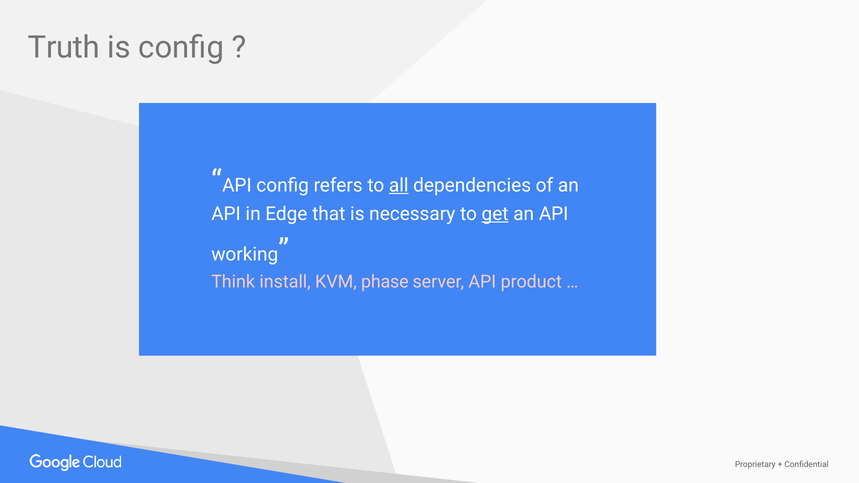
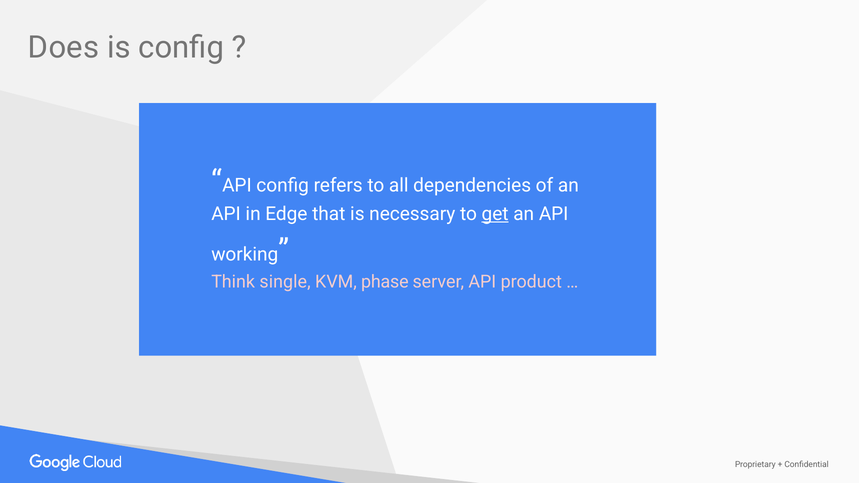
Truth: Truth -> Does (64, 47)
all underline: present -> none (399, 185)
install: install -> single (285, 282)
